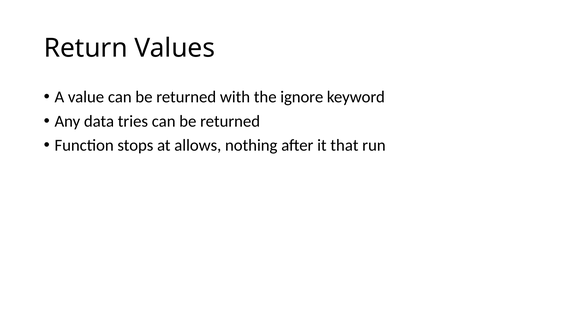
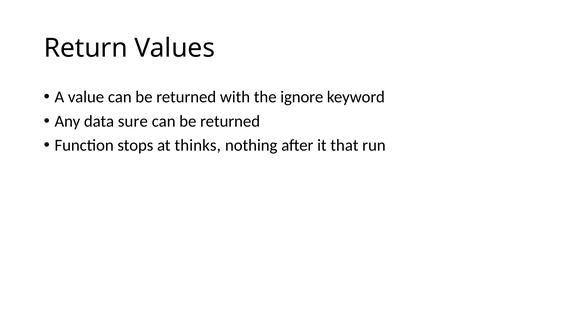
tries: tries -> sure (133, 121)
allows: allows -> thinks (198, 145)
